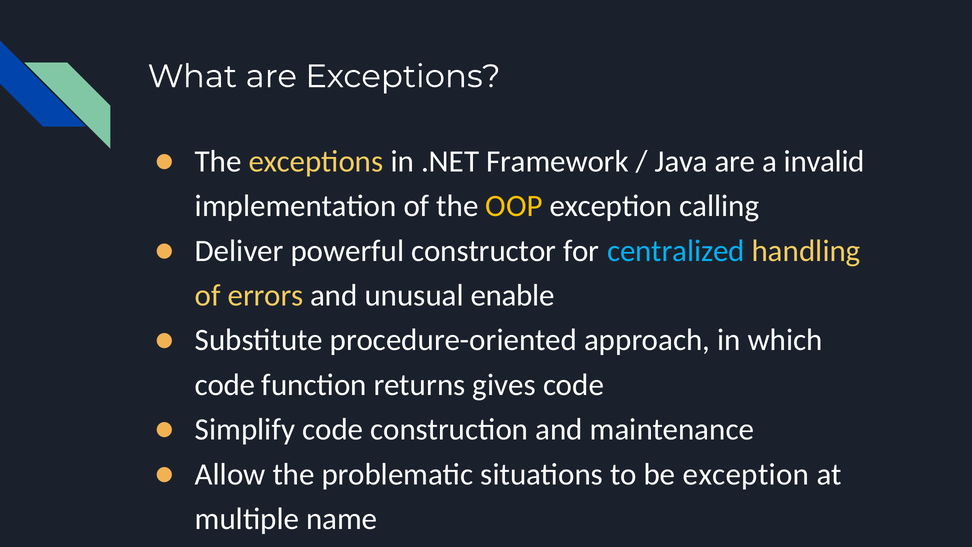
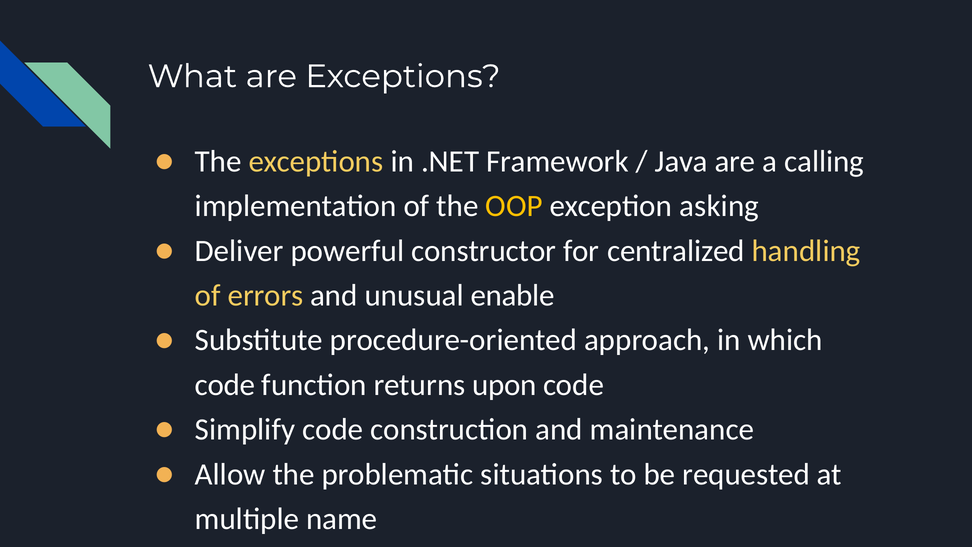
invalid: invalid -> calling (824, 161)
calling: calling -> asking (719, 206)
centralized colour: light blue -> white (676, 251)
gives: gives -> upon (504, 385)
be exception: exception -> requested (746, 474)
